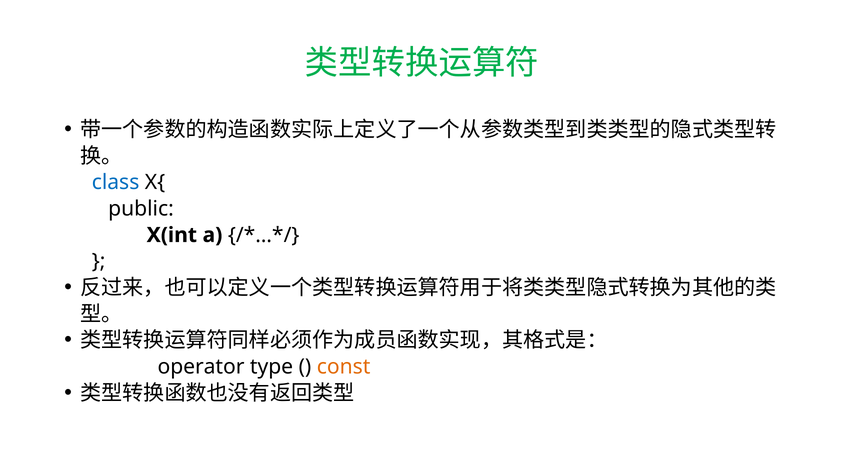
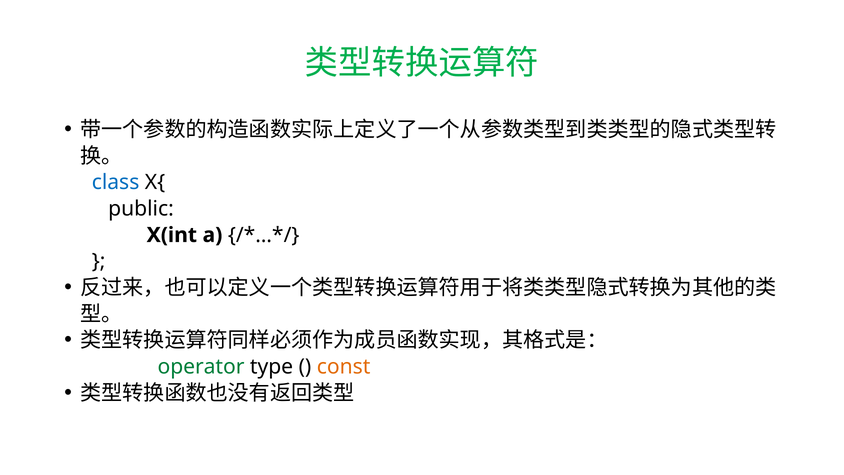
operator colour: black -> green (201, 367)
